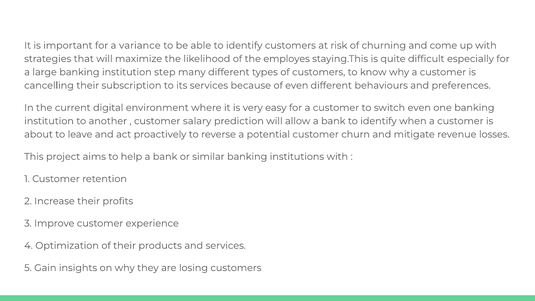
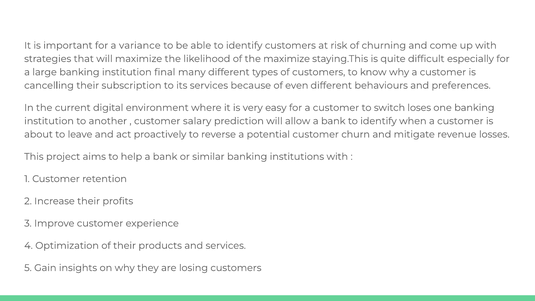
the employes: employes -> maximize (287, 59)
step: step -> final (165, 72)
switch even: even -> loses (419, 108)
